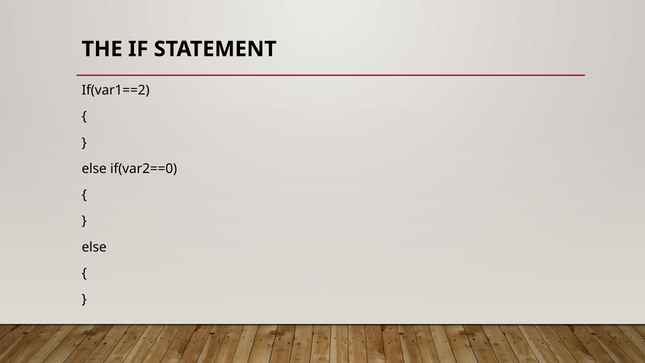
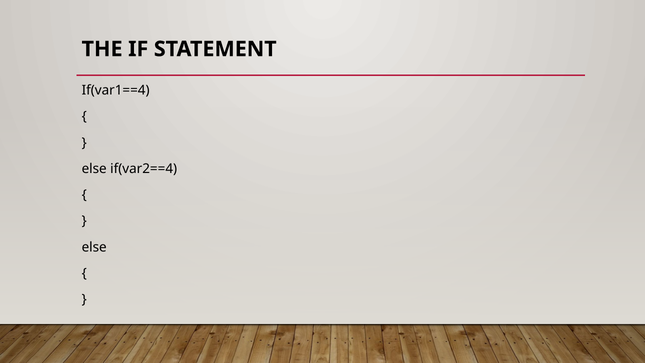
If(var1==2: If(var1==2 -> If(var1==4 (116, 90)
if(var2==0: if(var2==0 -> if(var2==4 (144, 169)
